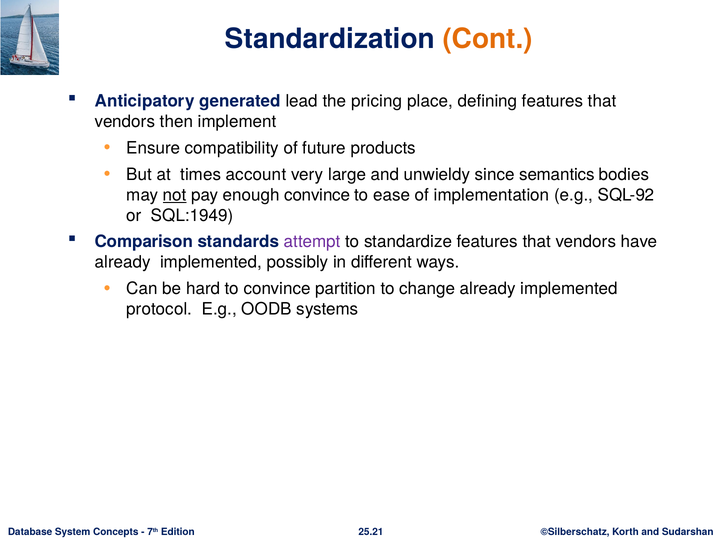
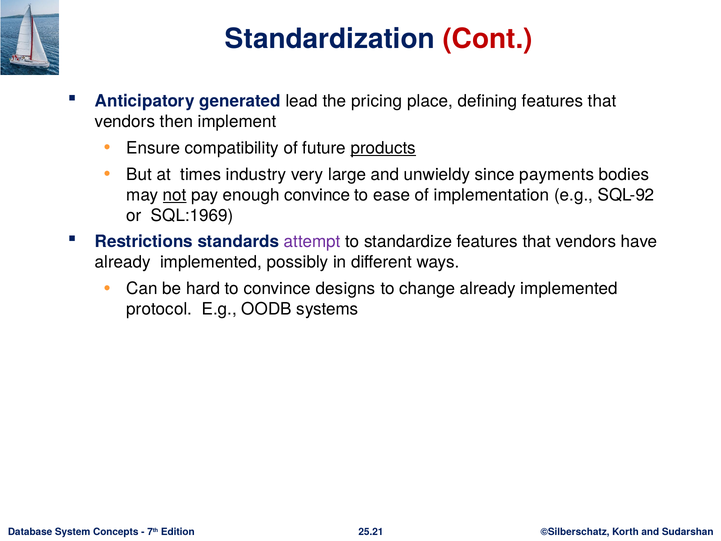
Cont colour: orange -> red (488, 39)
products underline: none -> present (383, 148)
account: account -> industry (256, 174)
semantics: semantics -> payments (557, 174)
SQL:1949: SQL:1949 -> SQL:1969 (192, 215)
Comparison: Comparison -> Restrictions (144, 242)
partition: partition -> designs (346, 289)
